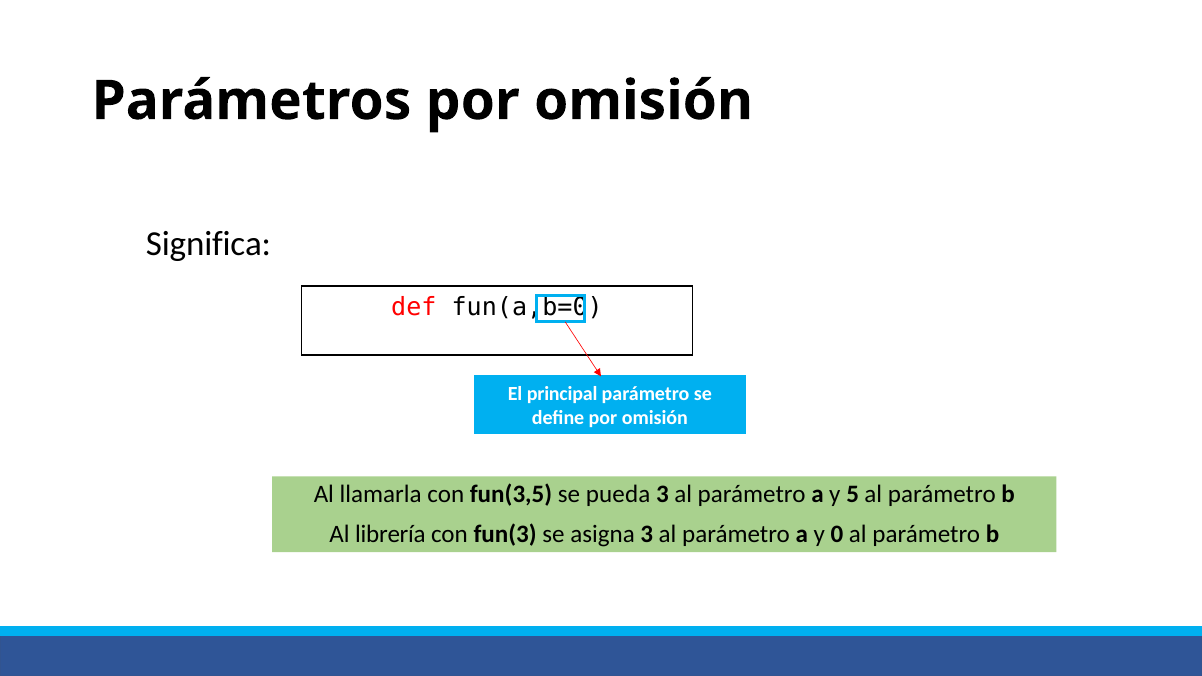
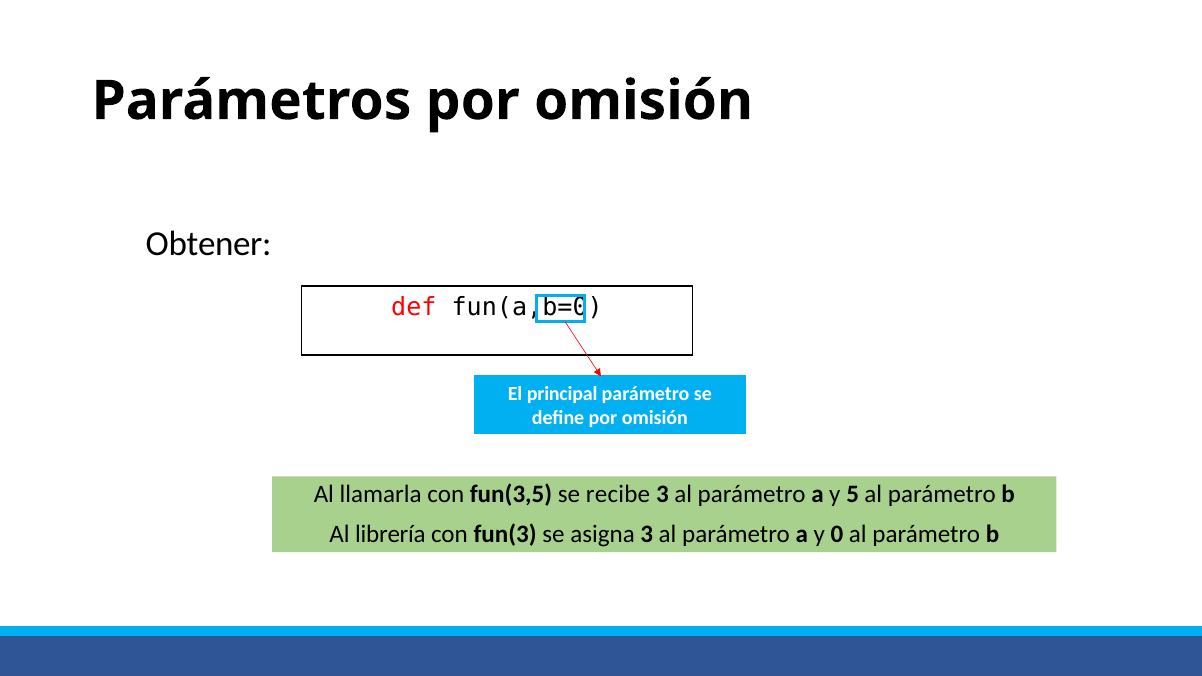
Significa: Significa -> Obtener (209, 244)
pueda: pueda -> recibe (618, 494)
